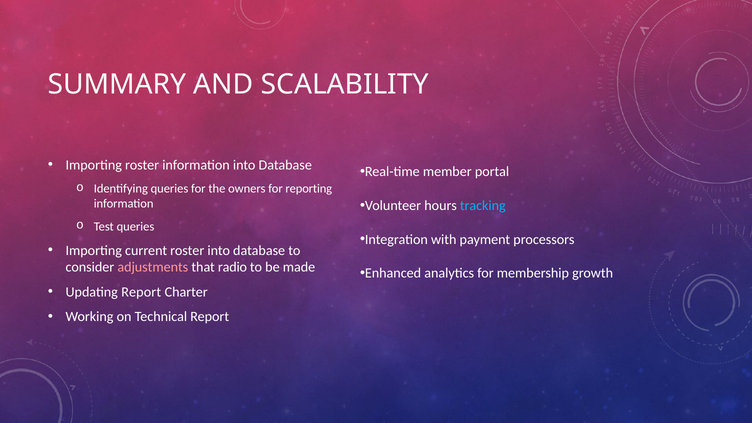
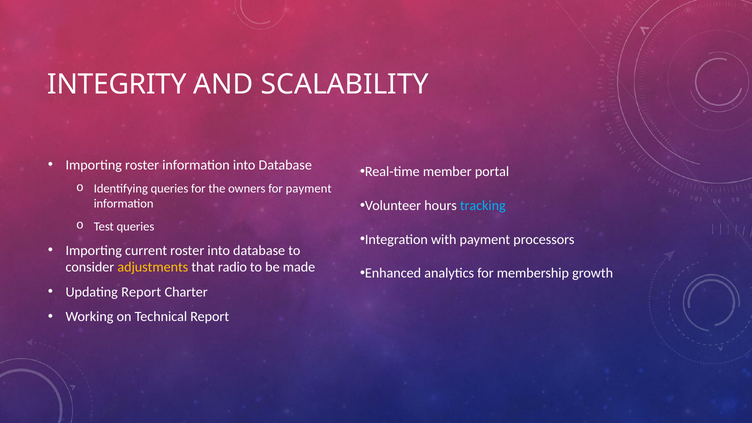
SUMMARY: SUMMARY -> INTEGRITY (117, 84)
for reporting: reporting -> payment (309, 189)
adjustments colour: pink -> yellow (153, 267)
